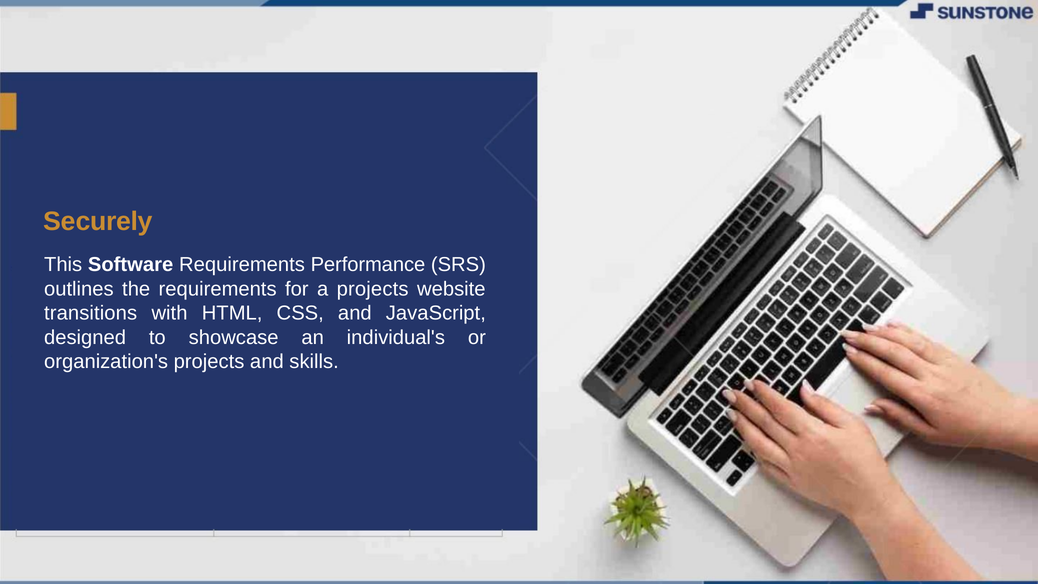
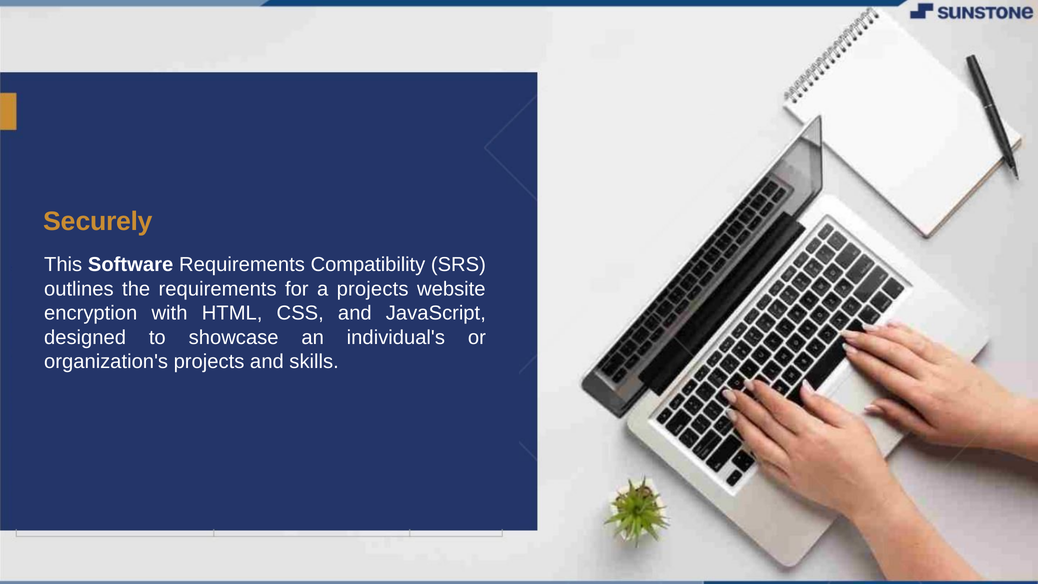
Performance: Performance -> Compatibility (368, 265)
transitions: transitions -> encryption (91, 313)
